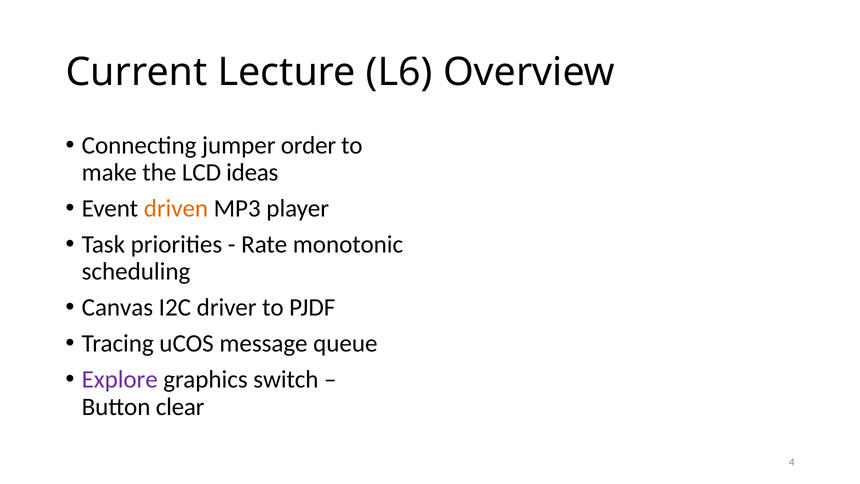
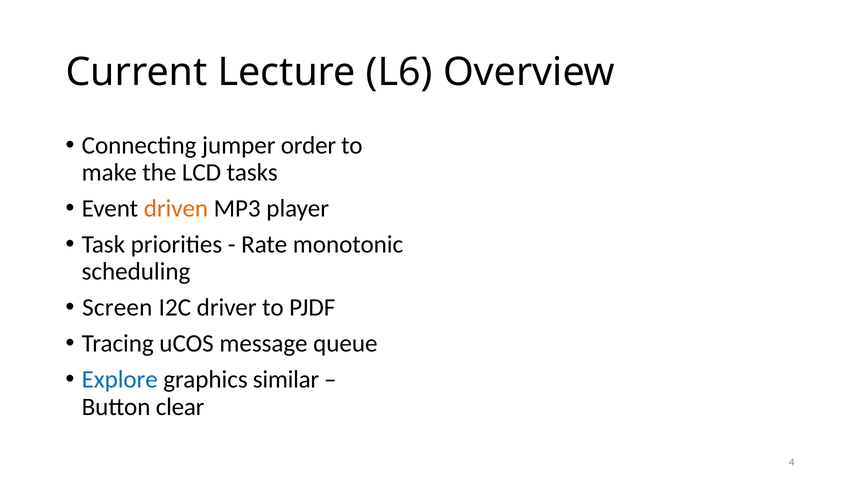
ideas: ideas -> tasks (252, 172)
Canvas: Canvas -> Screen (117, 307)
Explore colour: purple -> blue (120, 379)
switch: switch -> similar (286, 379)
